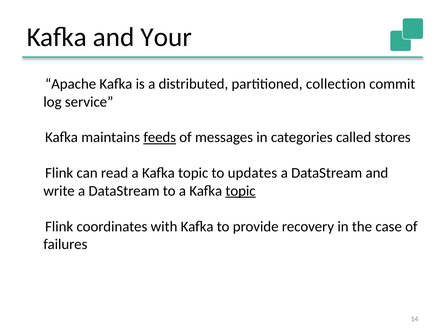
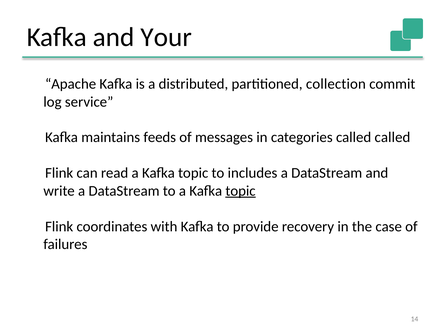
feeds underline: present -> none (160, 137)
called stores: stores -> called (392, 137)
updates: updates -> includes (252, 173)
